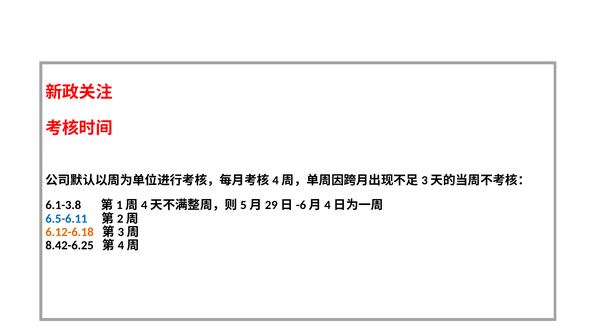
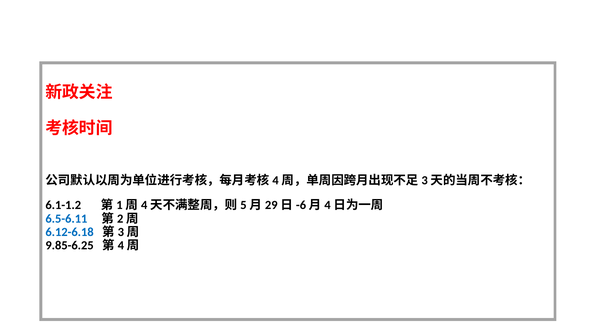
6.1-3.8: 6.1-3.8 -> 6.1-1.2 (63, 205)
6.12-6.18 colour: orange -> blue (70, 232)
8.42-6.25: 8.42-6.25 -> 9.85-6.25 (70, 246)
